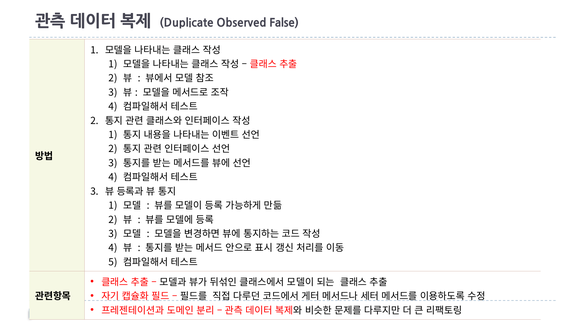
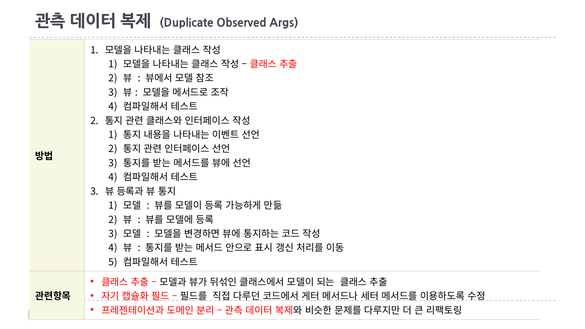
False: False -> Args (284, 23)
